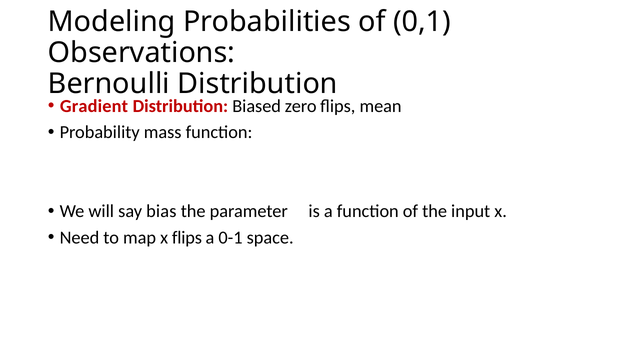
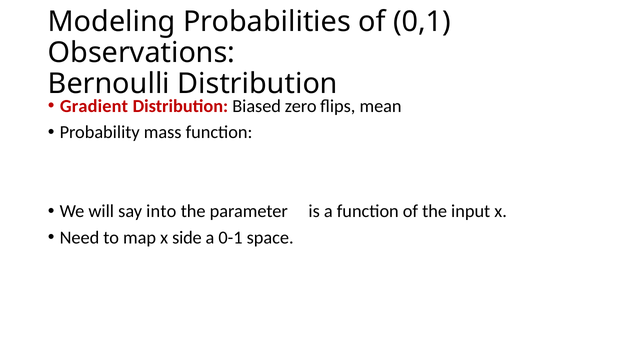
bias: bias -> into (161, 212)
x flips: flips -> side (187, 238)
